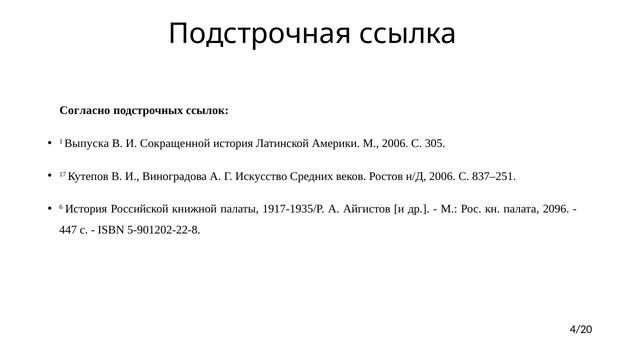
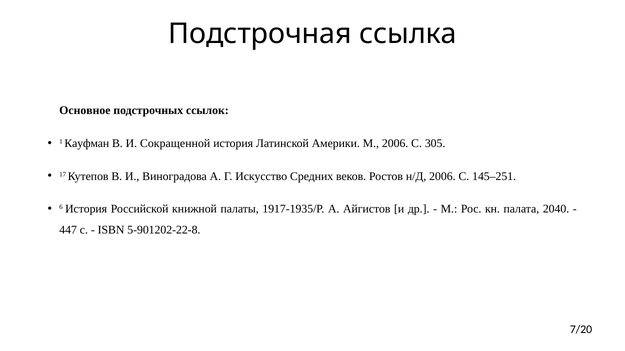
Согласно: Согласно -> Основное (85, 111)
Выпуска: Выпуска -> Кауфман (87, 144)
837–251: 837–251 -> 145–251 (494, 176)
2096: 2096 -> 2040 (556, 209)
4/20: 4/20 -> 7/20 (581, 330)
